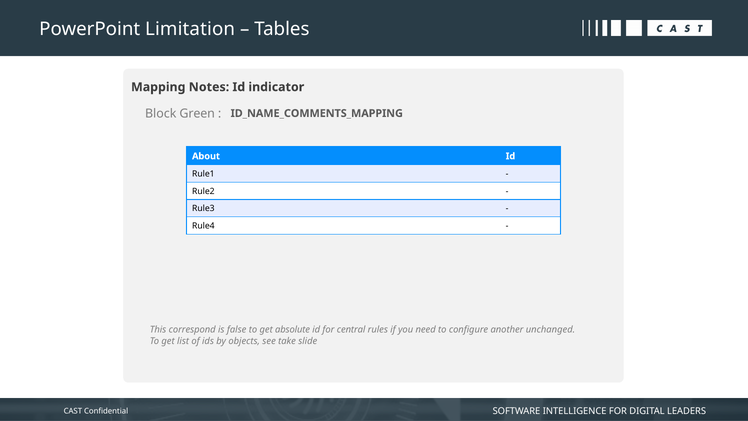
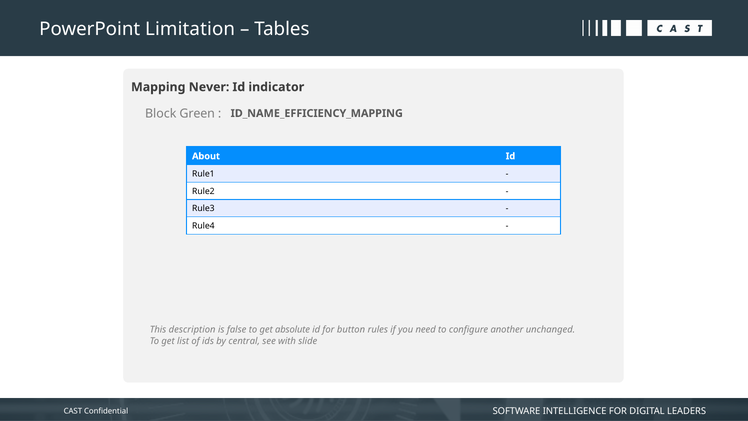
Notes: Notes -> Never (209, 87)
ID_NAME_COMMENTS_MAPPING: ID_NAME_COMMENTS_MAPPING -> ID_NAME_EFFICIENCY_MAPPING (317, 113)
correspond: correspond -> description (192, 330)
central: central -> button (351, 330)
objects: objects -> central (244, 341)
take: take -> with (287, 341)
